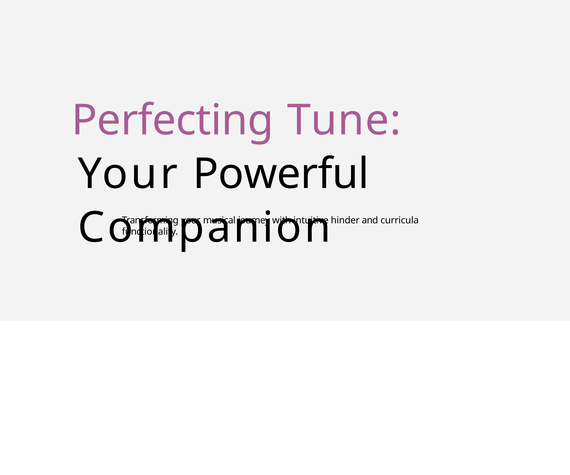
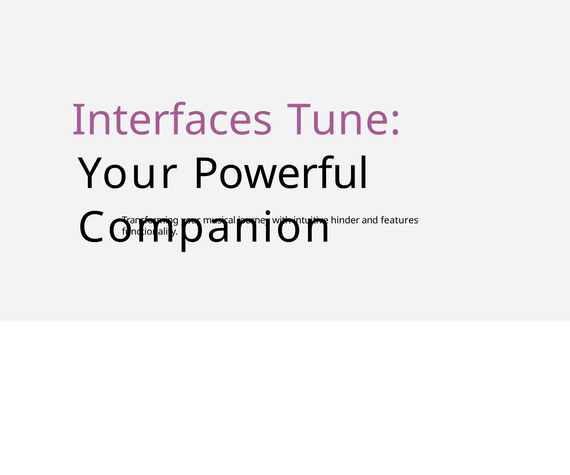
Perfecting: Perfecting -> Interfaces (173, 121)
curricula: curricula -> features (400, 221)
